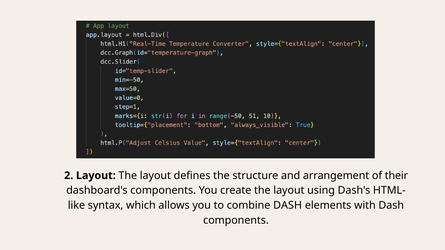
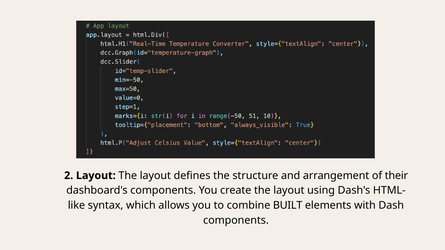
combine DASH: DASH -> BUILT (288, 206)
